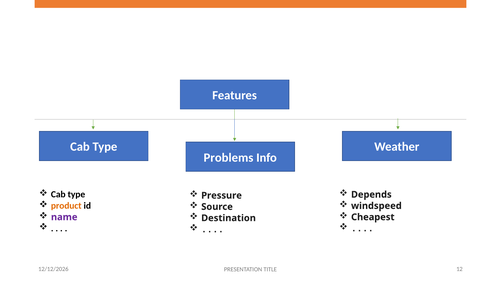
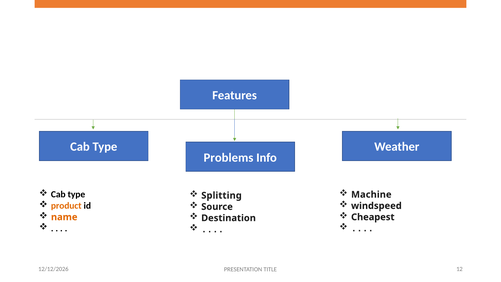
Depends: Depends -> Machine (371, 194)
Pressure: Pressure -> Splitting (221, 195)
name colour: purple -> orange (64, 217)
